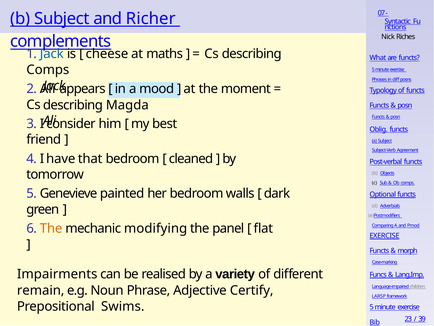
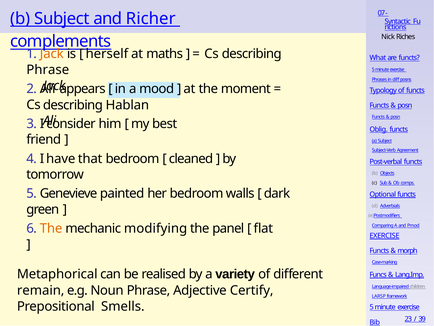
Jack colour: blue -> orange (52, 54)
cheese: cheese -> herself (107, 54)
Comps: Comps -> Phrase (48, 70)
Magda: Magda -> Hablan (127, 105)
Impairments: Impairments -> Metaphorical (57, 274)
Swims: Swims -> Smells (123, 306)
